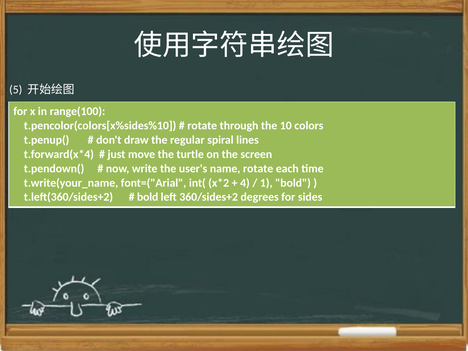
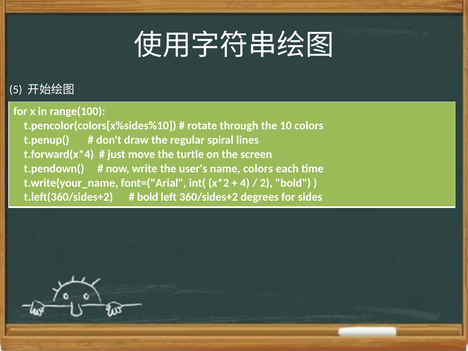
name rotate: rotate -> colors (258, 169)
1: 1 -> 2 (266, 183)
